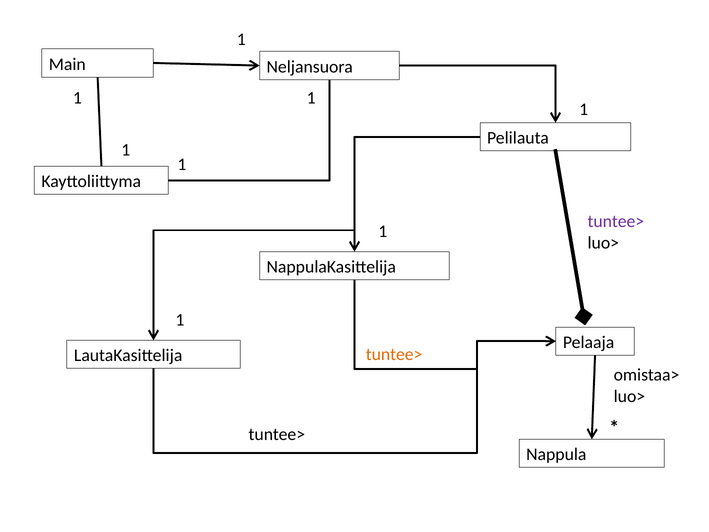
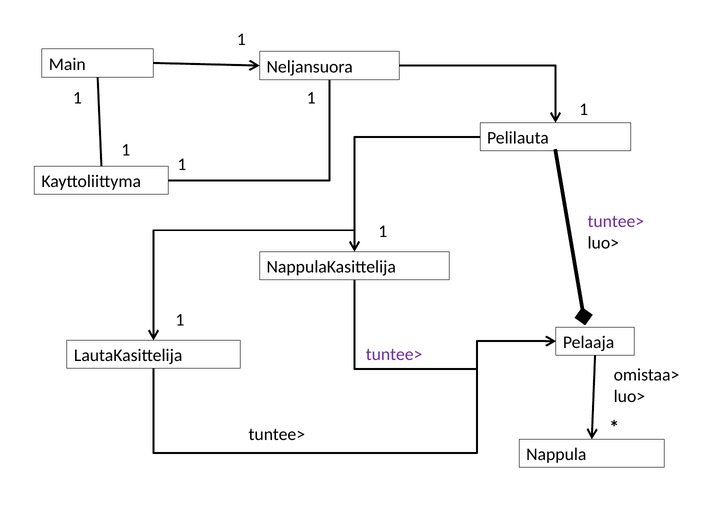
tuntee> colour: orange -> purple (394, 354)
